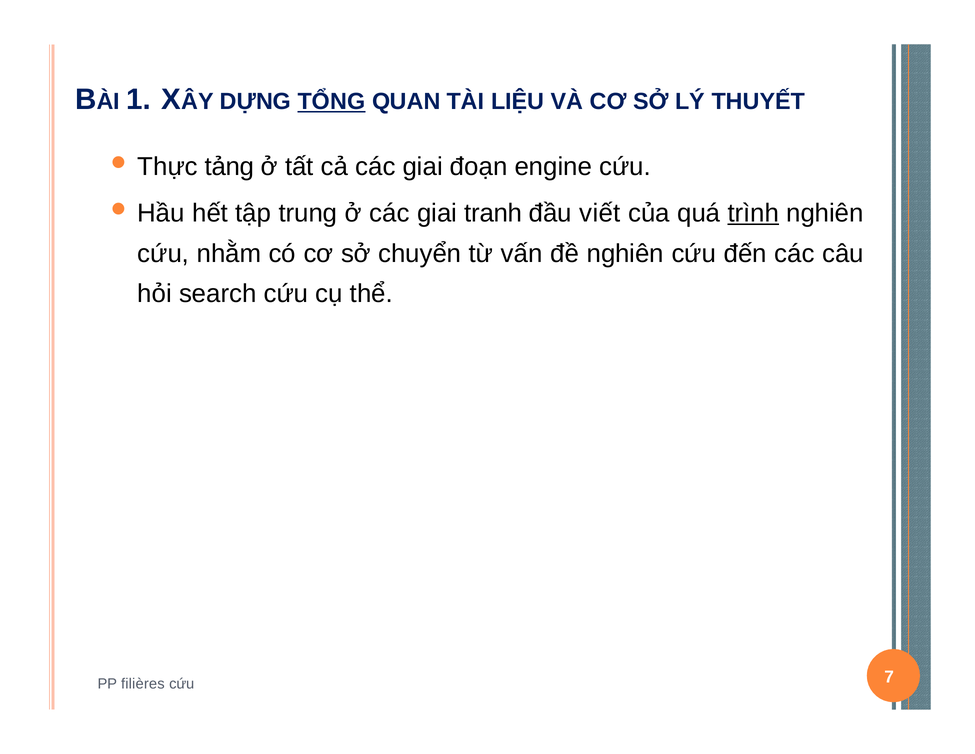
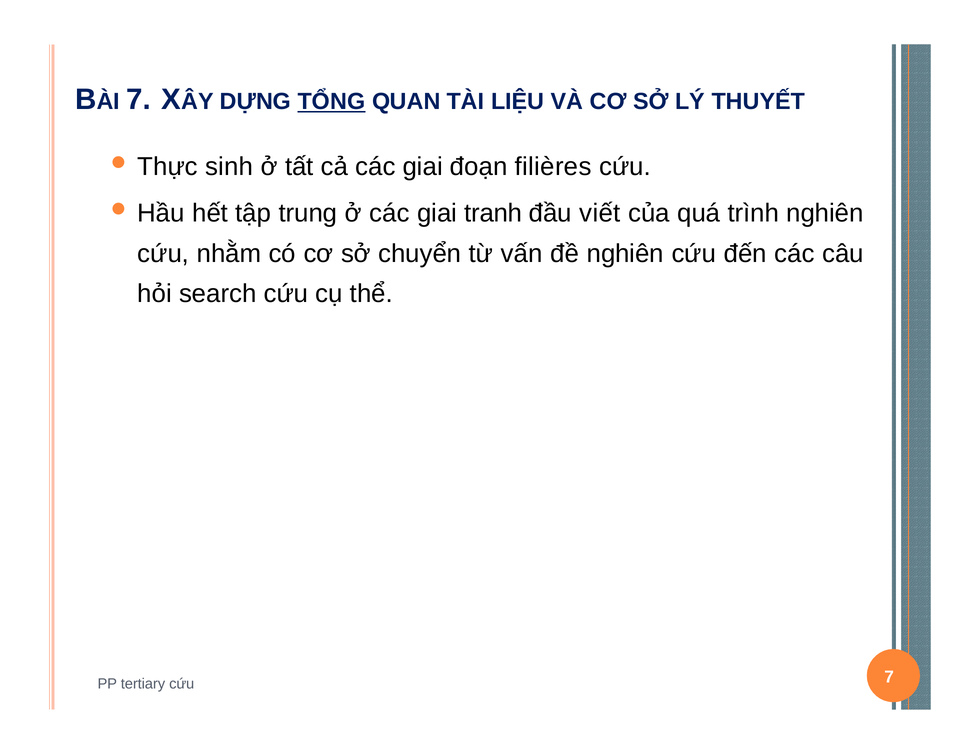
1: 1 -> 7 (139, 100)
tảng: tảng -> sinh (229, 166)
engine: engine -> filières (553, 166)
trình underline: present -> none (753, 213)
filières: filières -> tertiary (143, 683)
